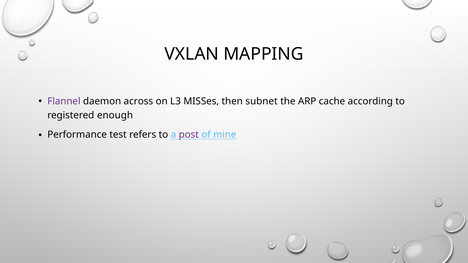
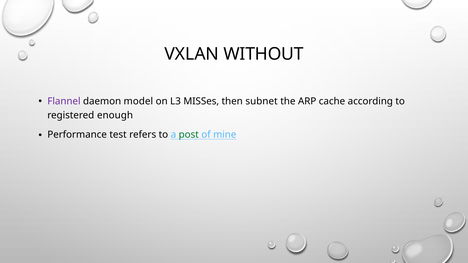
MAPPING: MAPPING -> WITHOUT (264, 54)
across: across -> model (138, 101)
post colour: purple -> green (189, 135)
